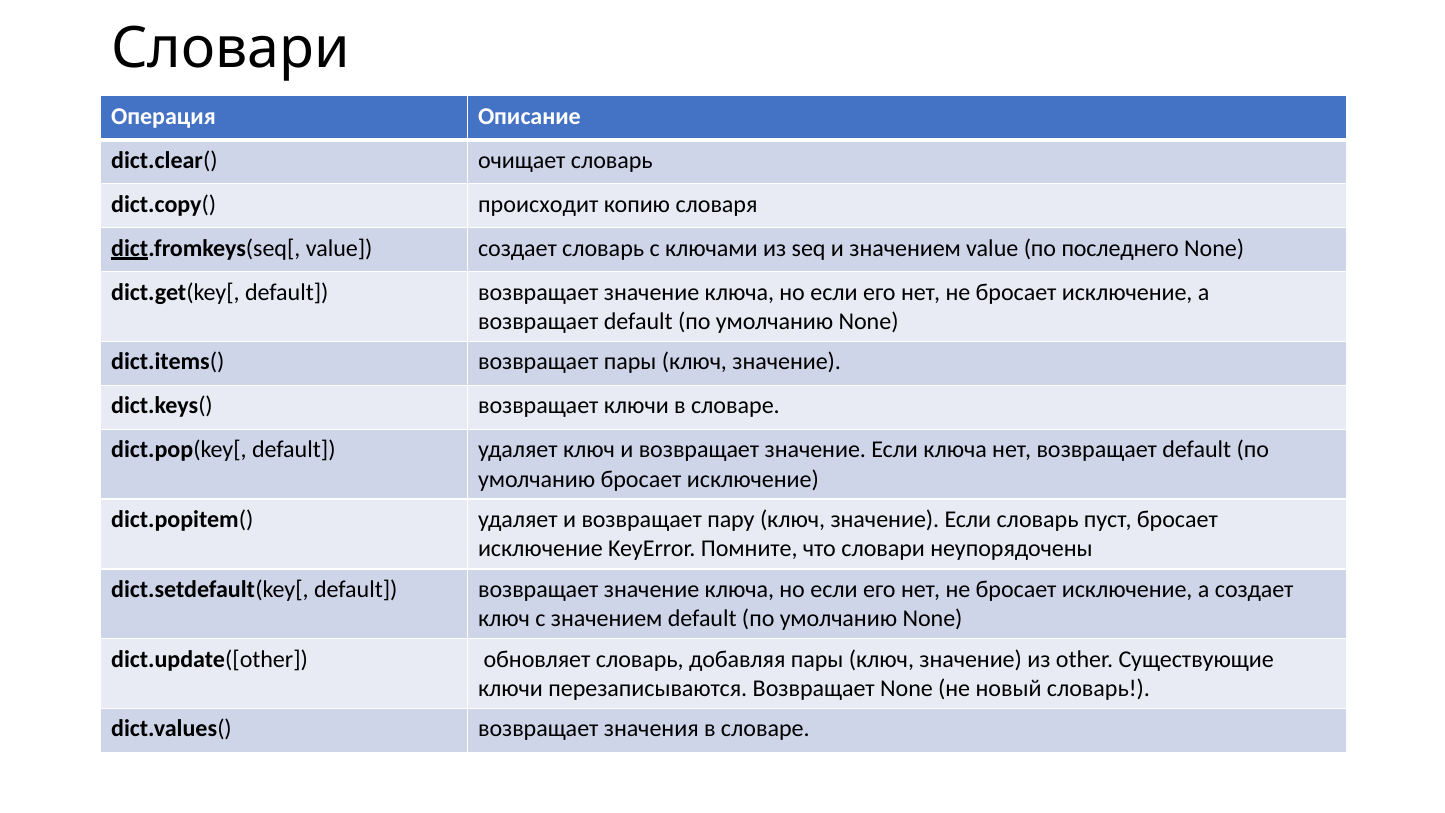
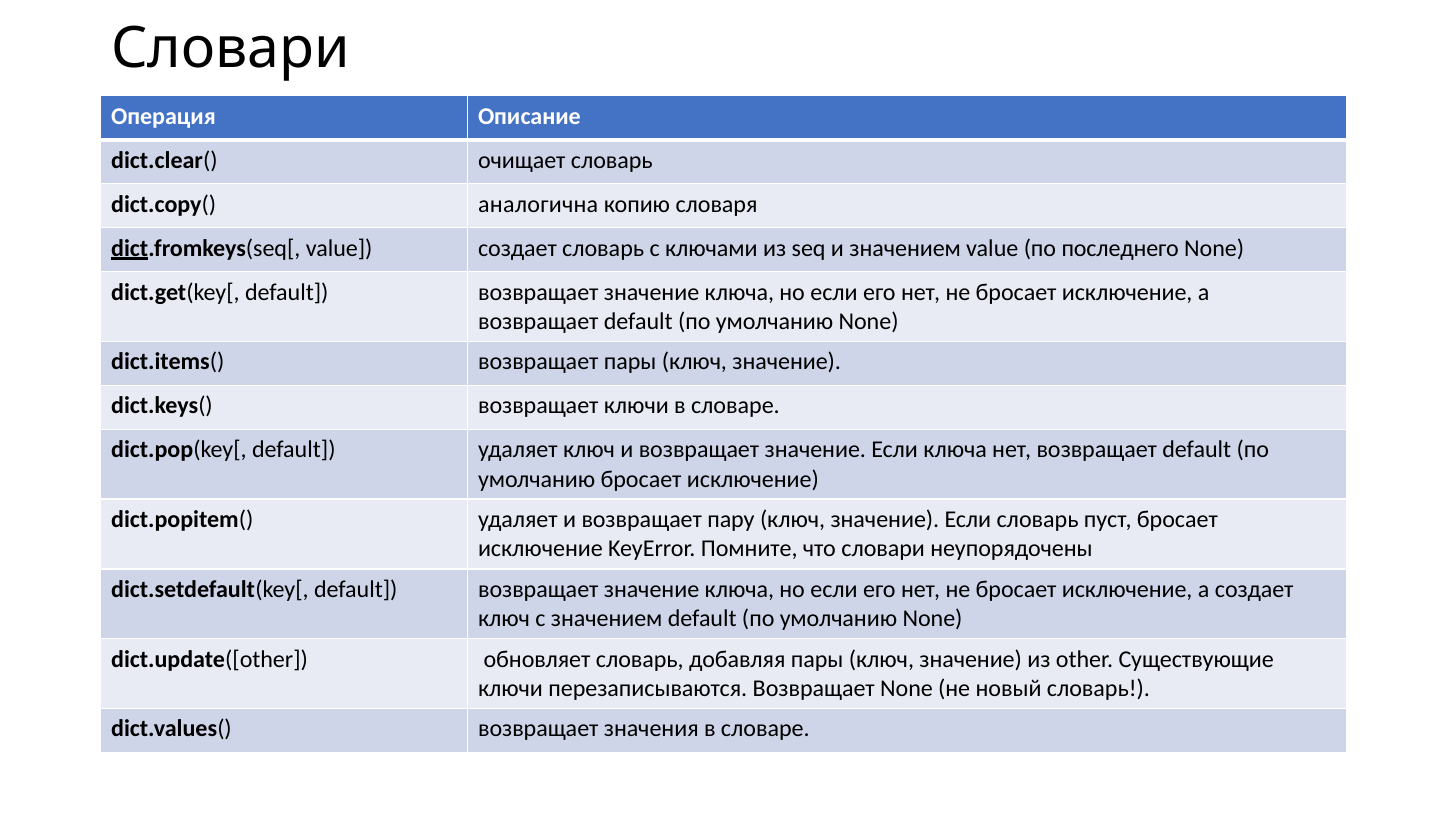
происходит: происходит -> аналогична (538, 204)
